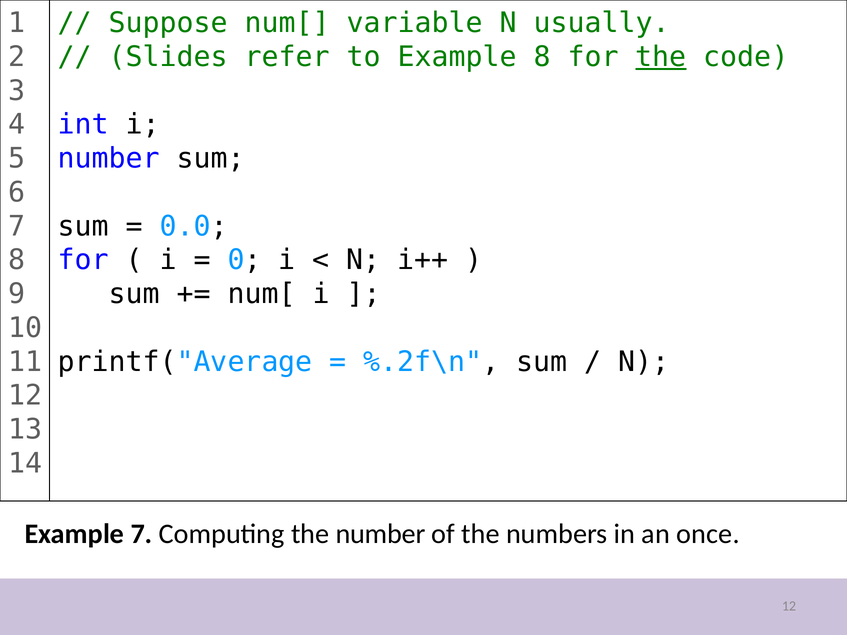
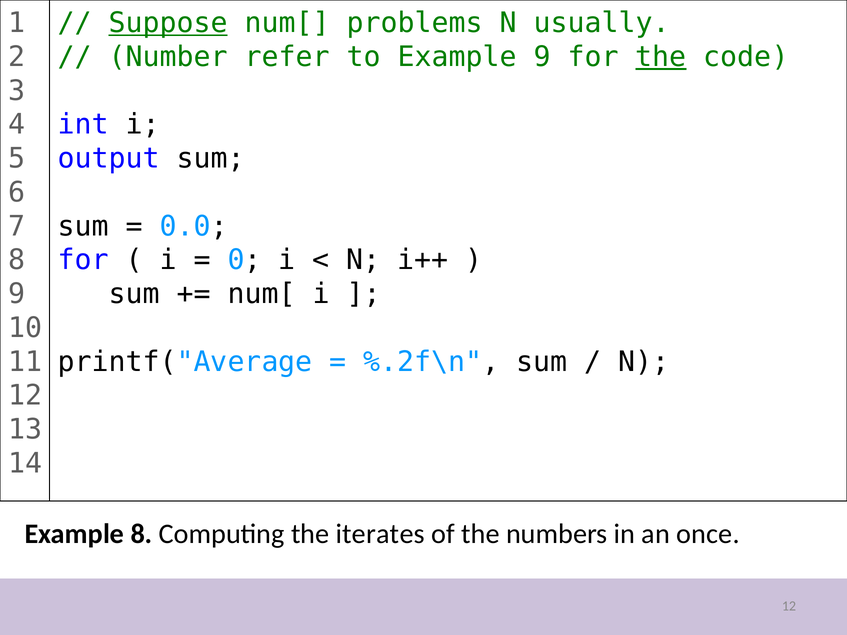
Suppose underline: none -> present (168, 23)
variable: variable -> problems (415, 23)
Slides: Slides -> Number (168, 57)
Example 8: 8 -> 9 (542, 57)
number: number -> output (109, 159)
Example 7: 7 -> 8 (141, 534)
the number: number -> iterates (380, 534)
